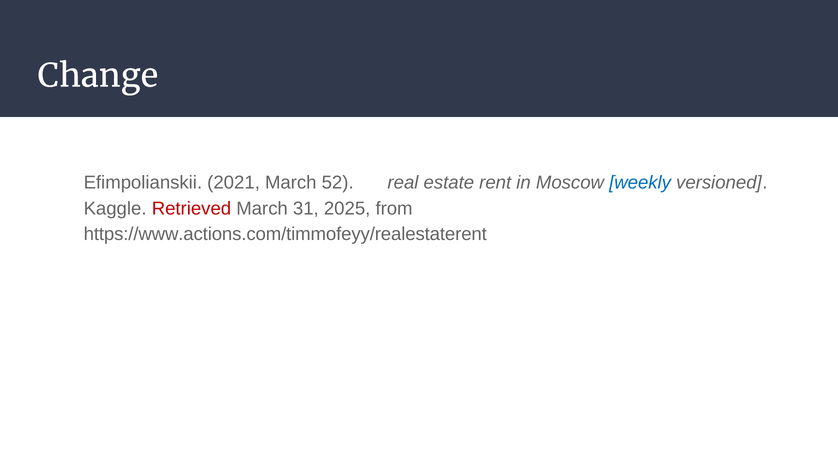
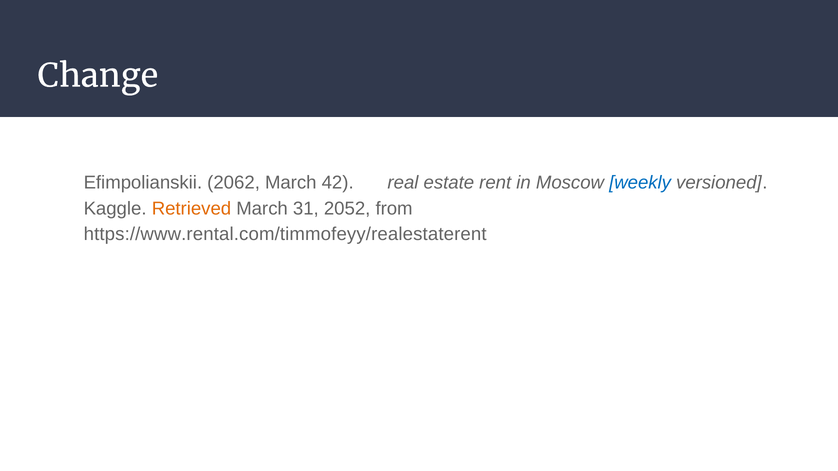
2021: 2021 -> 2062 (234, 183)
52: 52 -> 42 (338, 183)
Retrieved colour: red -> orange (191, 209)
2025: 2025 -> 2052 (347, 209)
https://www.actions.com/timmofeyy/realestaterent: https://www.actions.com/timmofeyy/realestaterent -> https://www.rental.com/timmofeyy/realestaterent (285, 234)
